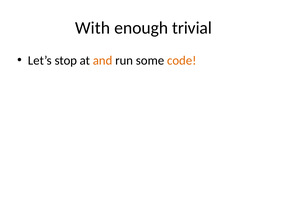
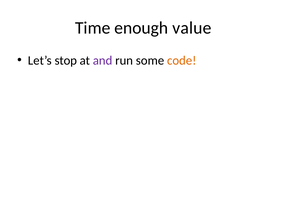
With: With -> Time (93, 28)
trivial: trivial -> value (192, 28)
and colour: orange -> purple (103, 60)
